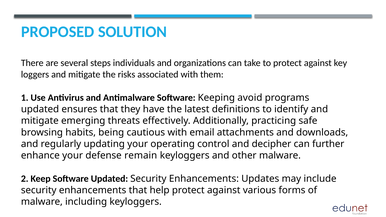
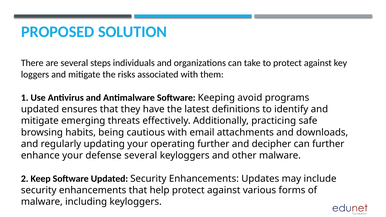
operating control: control -> further (213, 144)
defense remain: remain -> several (141, 156)
